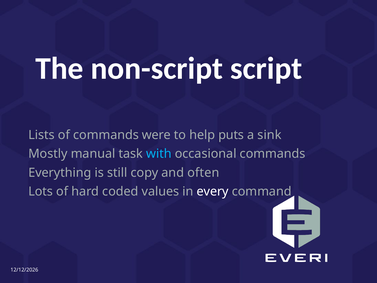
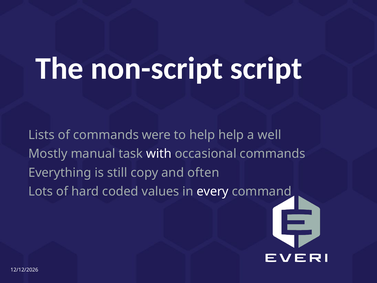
help puts: puts -> help (231, 135)
sink: sink -> well (269, 135)
with colour: light blue -> white (159, 154)
